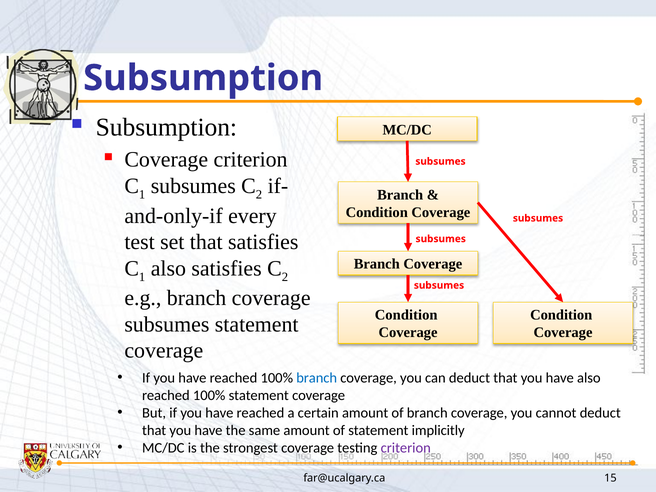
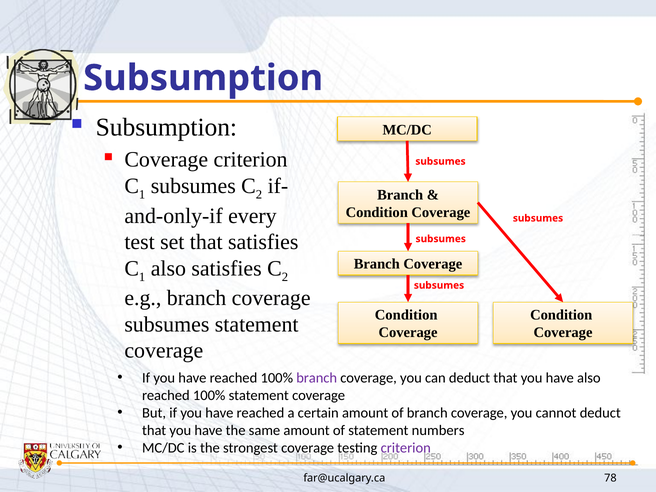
branch colour: blue -> purple (317, 378)
implicitly: implicitly -> numbers (438, 430)
15: 15 -> 78 (610, 478)
